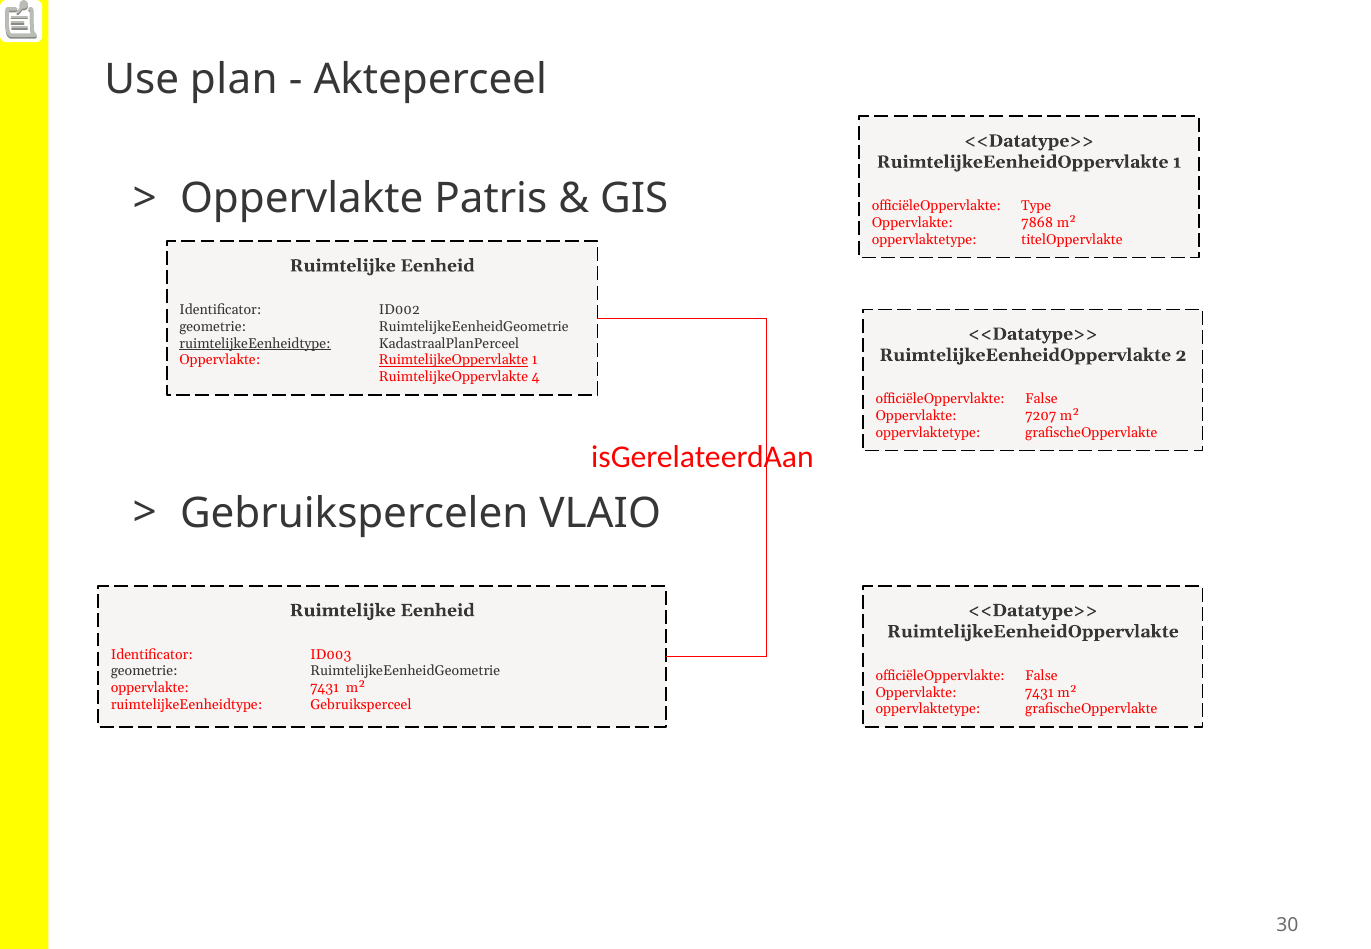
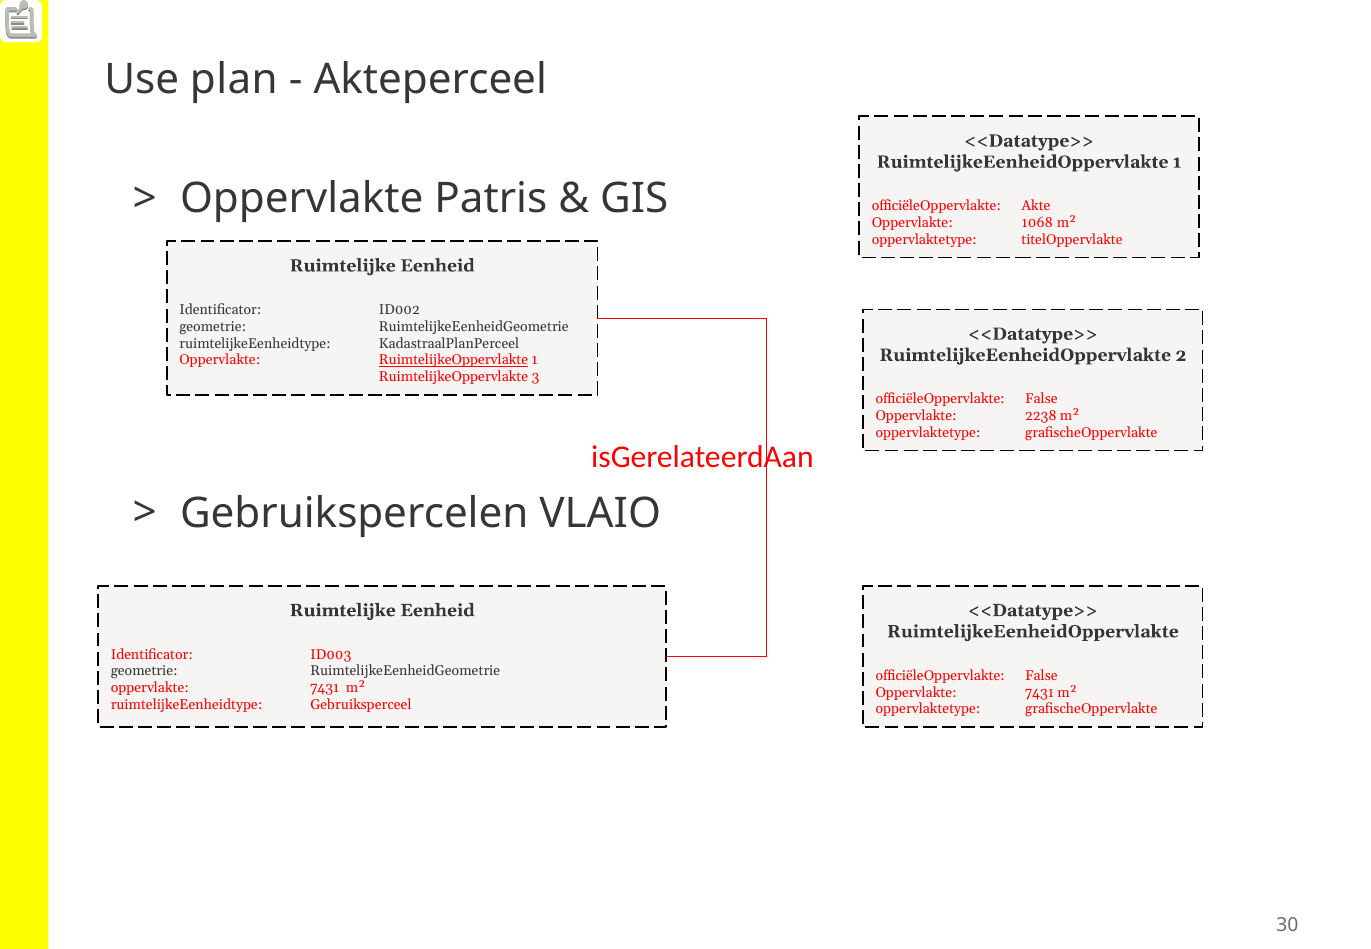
Type: Type -> Akte (1036, 206)
7868: 7868 -> 1068 (1037, 223)
ruimtelijkeEenheidtype underline: present -> none (255, 343)
4: 4 -> 3 (535, 377)
7207: 7207 -> 2238 (1041, 416)
